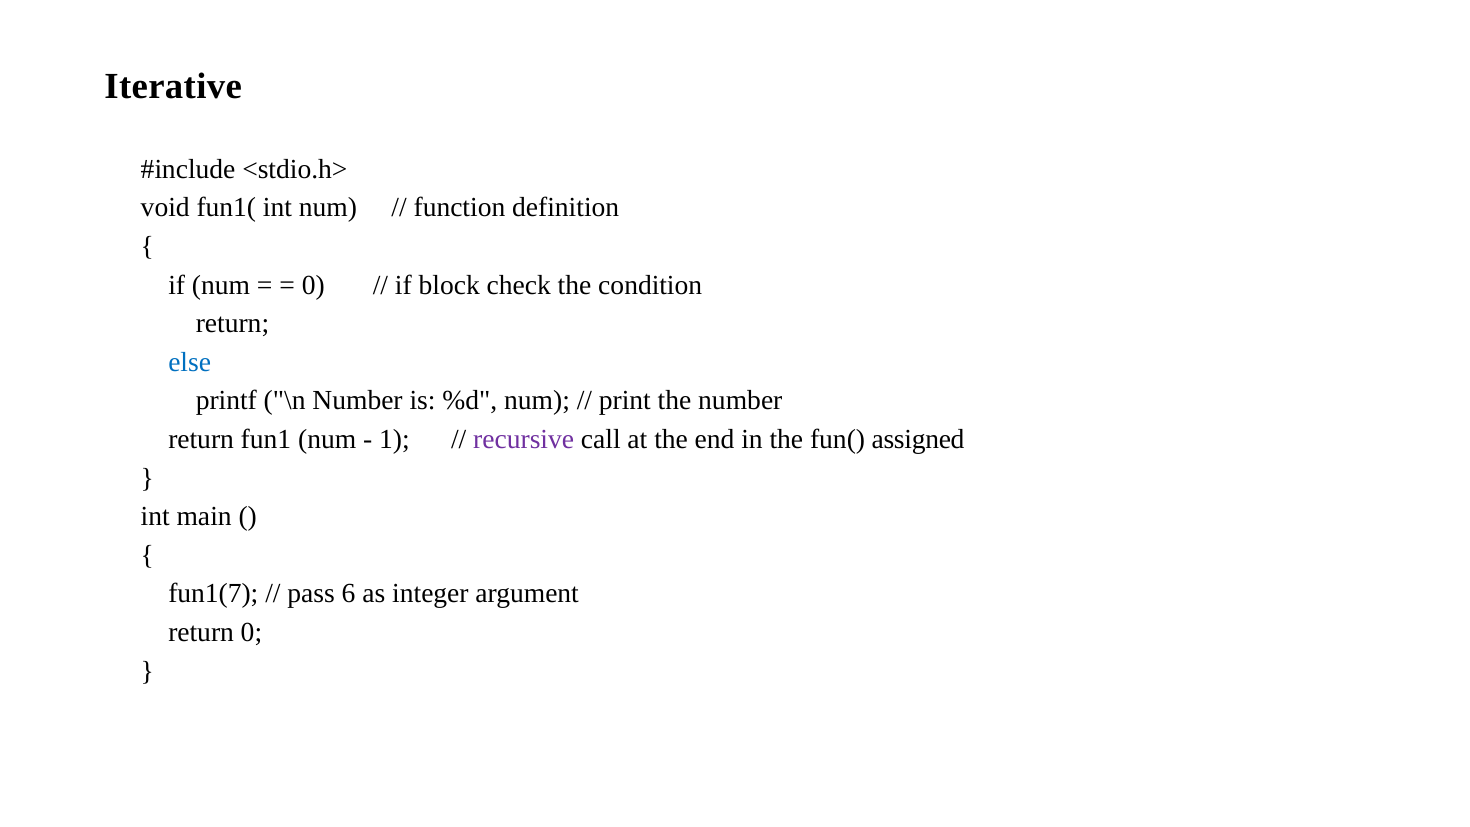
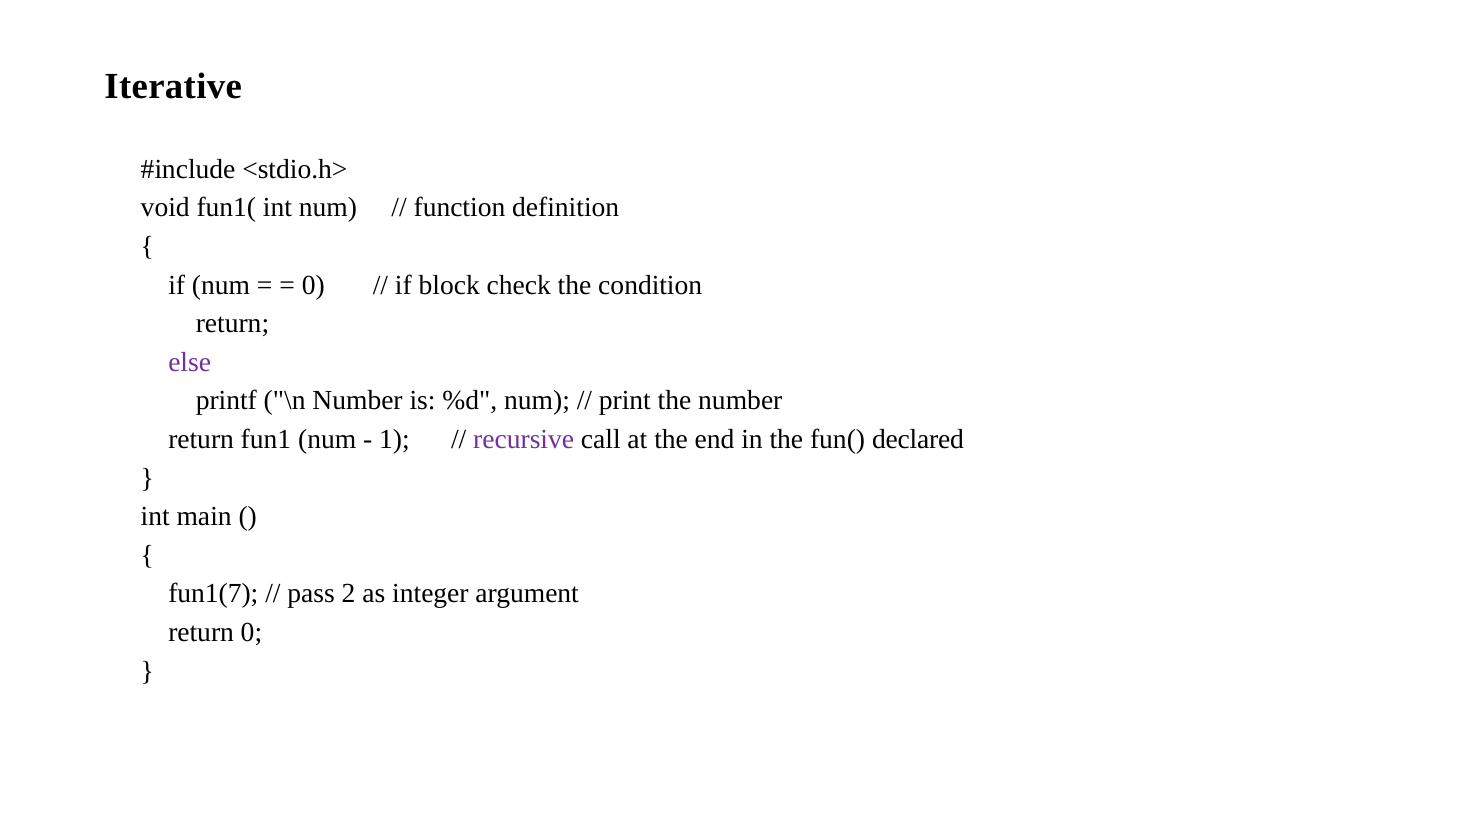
else colour: blue -> purple (190, 362)
assigned: assigned -> declared (918, 439)
6: 6 -> 2 (349, 594)
